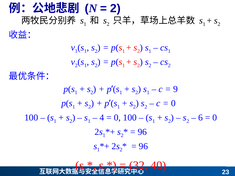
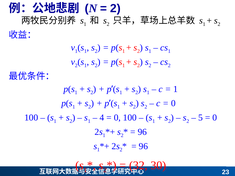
9: 9 -> 1 (176, 89)
6: 6 -> 5 (201, 118)
40: 40 -> 30 (158, 166)
